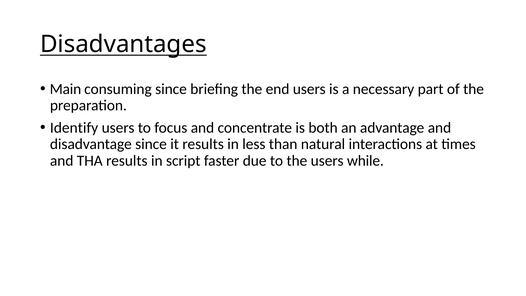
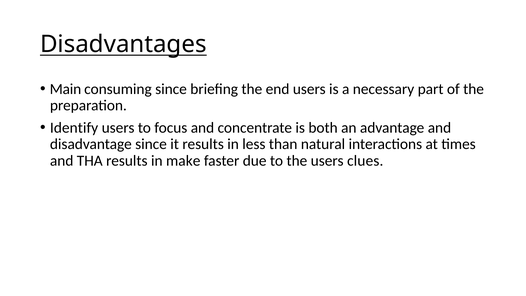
script: script -> make (183, 161)
while: while -> clues (365, 161)
